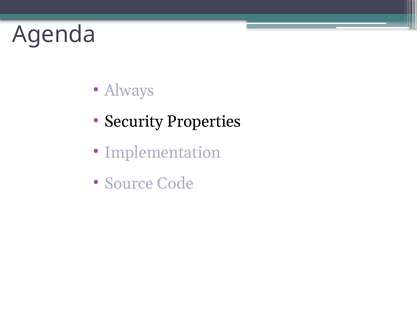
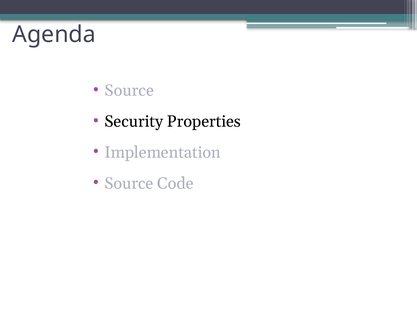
Always: Always -> Source (129, 90)
